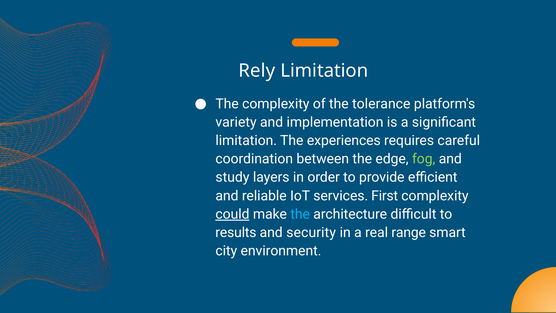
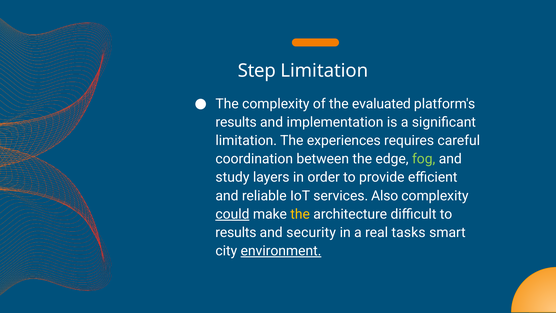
Rely: Rely -> Step (257, 71)
tolerance: tolerance -> evaluated (381, 104)
variety: variety -> results (236, 122)
First: First -> Also (385, 196)
the colour: light blue -> yellow (300, 214)
range: range -> tasks (409, 232)
environment underline: none -> present (281, 251)
